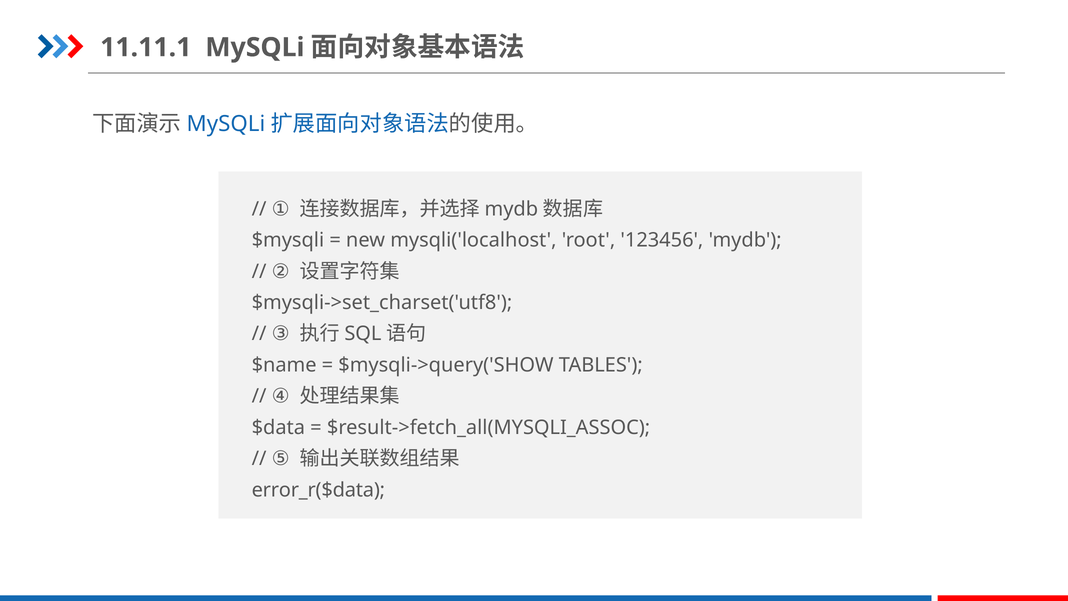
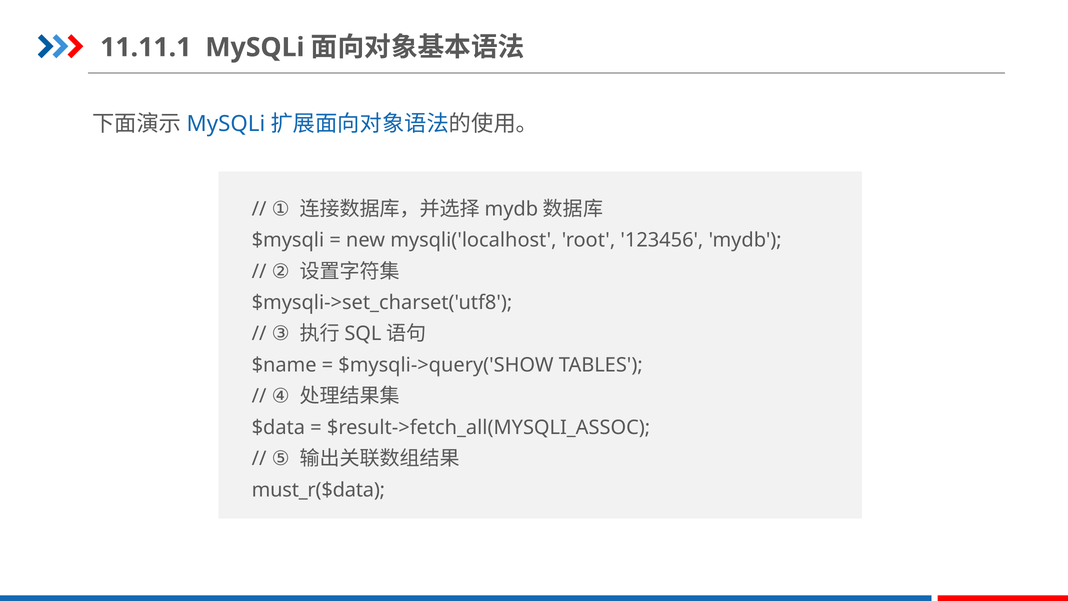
error_r($data: error_r($data -> must_r($data (318, 490)
